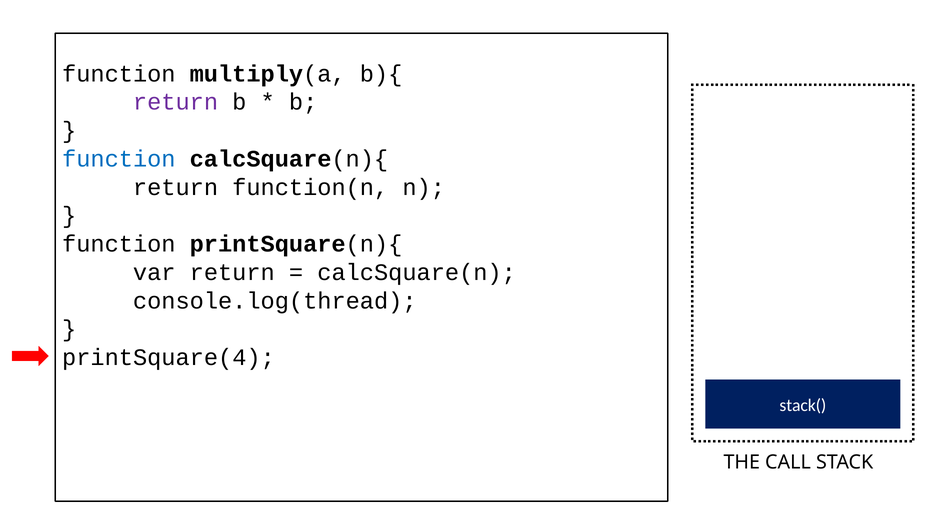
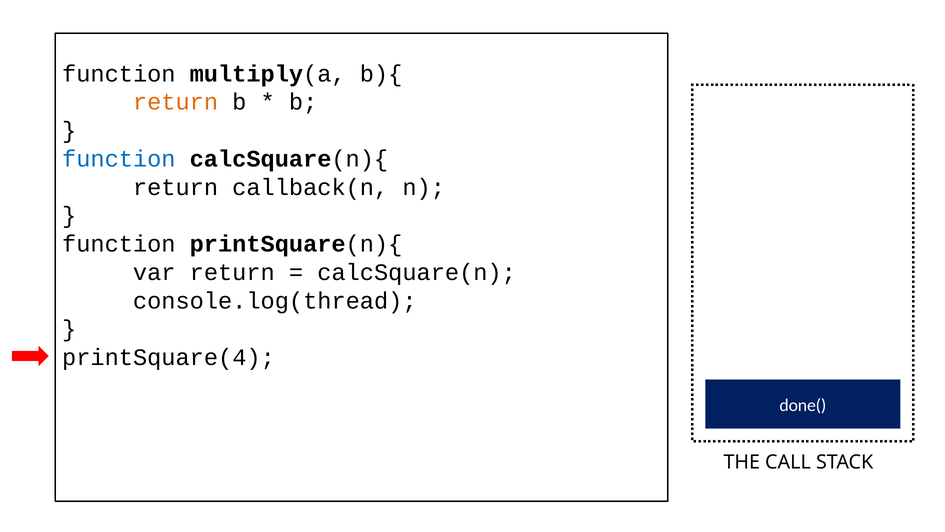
return colour: purple -> orange (176, 102)
function(n: function(n -> callback(n (310, 187)
stack(: stack( -> done( (803, 405)
